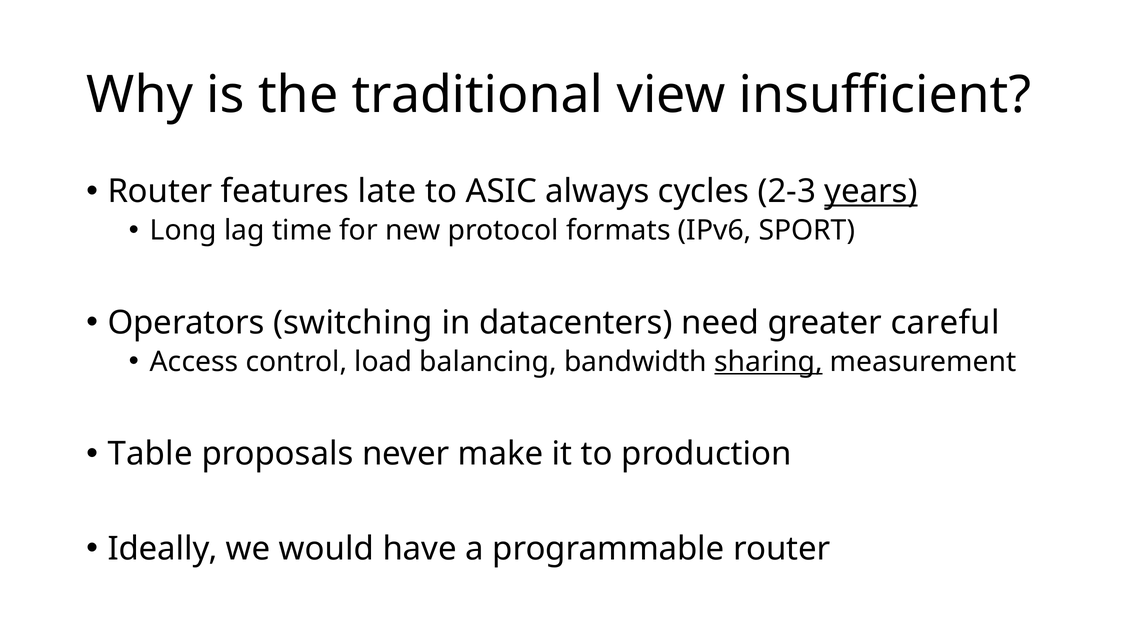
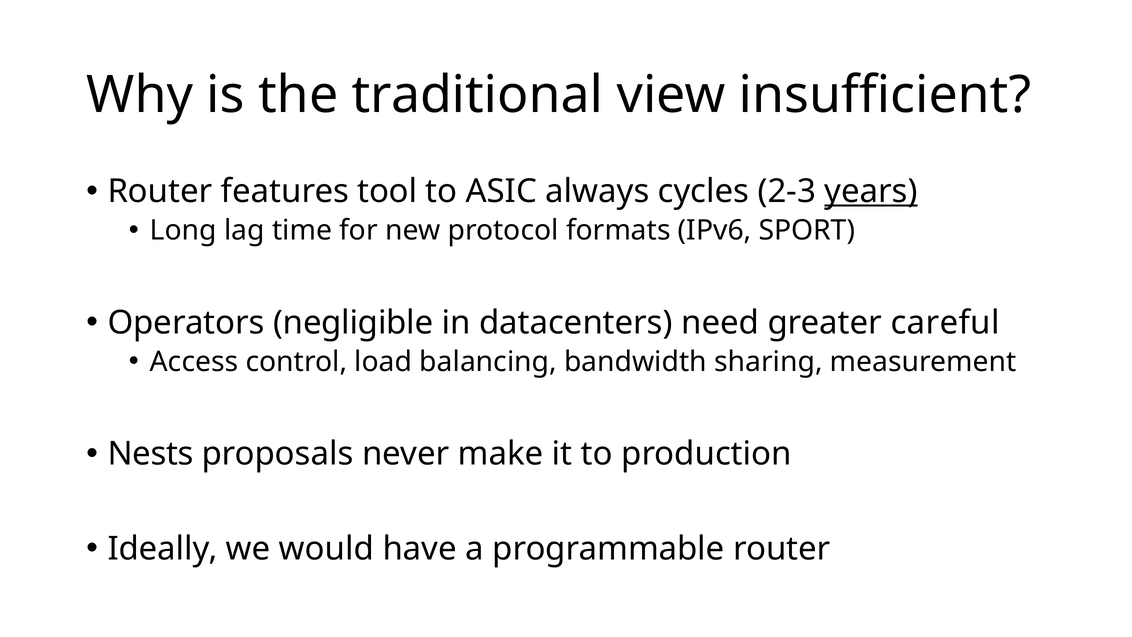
late: late -> tool (387, 191)
switching: switching -> negligible (353, 323)
sharing underline: present -> none (768, 362)
Table: Table -> Nests (150, 454)
